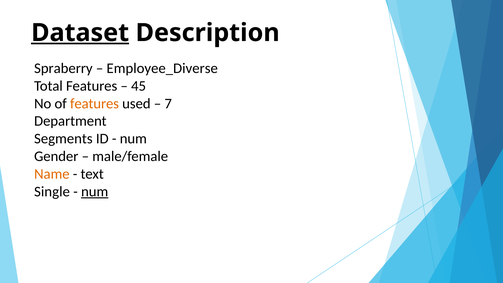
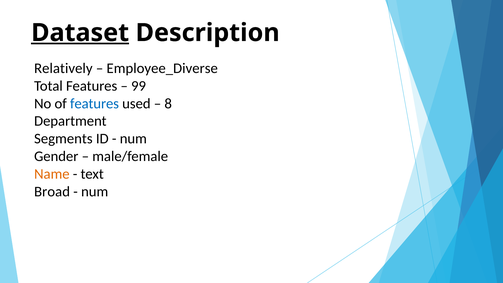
Spraberry: Spraberry -> Relatively (63, 68)
45: 45 -> 99 (139, 86)
features colour: orange -> blue (95, 103)
7: 7 -> 8 (168, 103)
Single: Single -> Broad (52, 192)
num underline: present -> none (95, 192)
